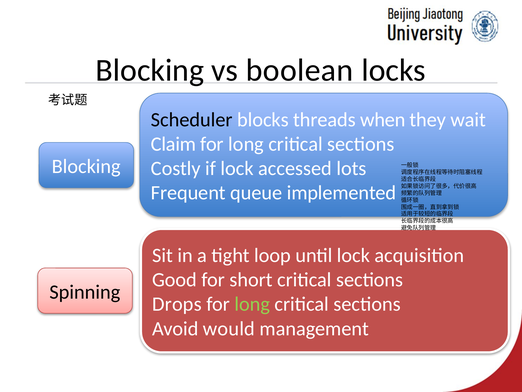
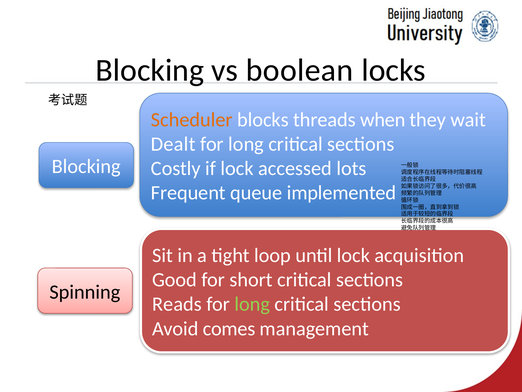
Scheduler colour: black -> orange (192, 119)
Claim: Claim -> Dealt (173, 144)
Drops: Drops -> Reads (177, 304)
would: would -> comes (229, 328)
